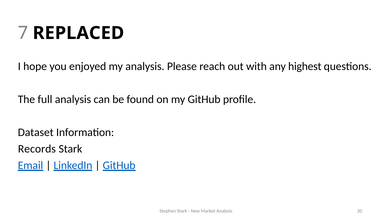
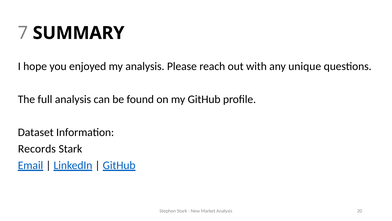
REPLACED: REPLACED -> SUMMARY (79, 33)
highest: highest -> unique (305, 66)
